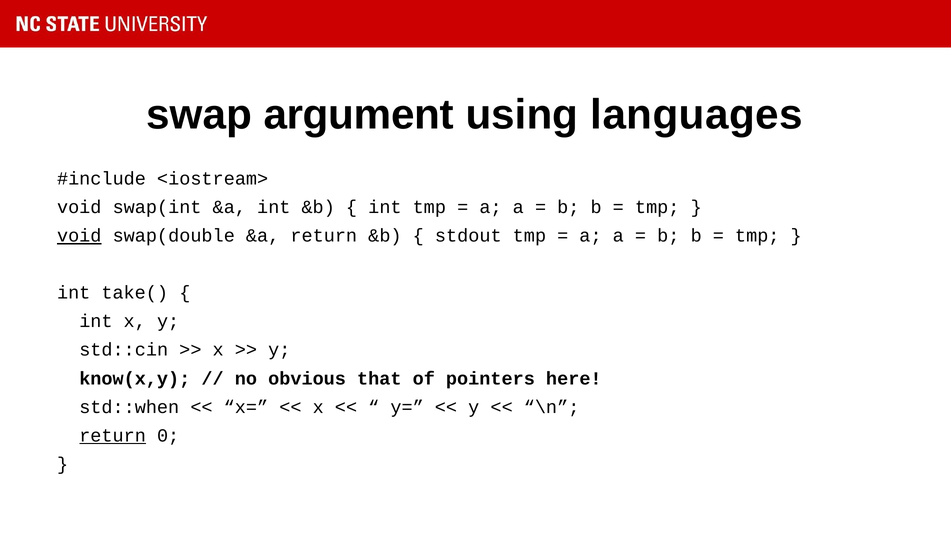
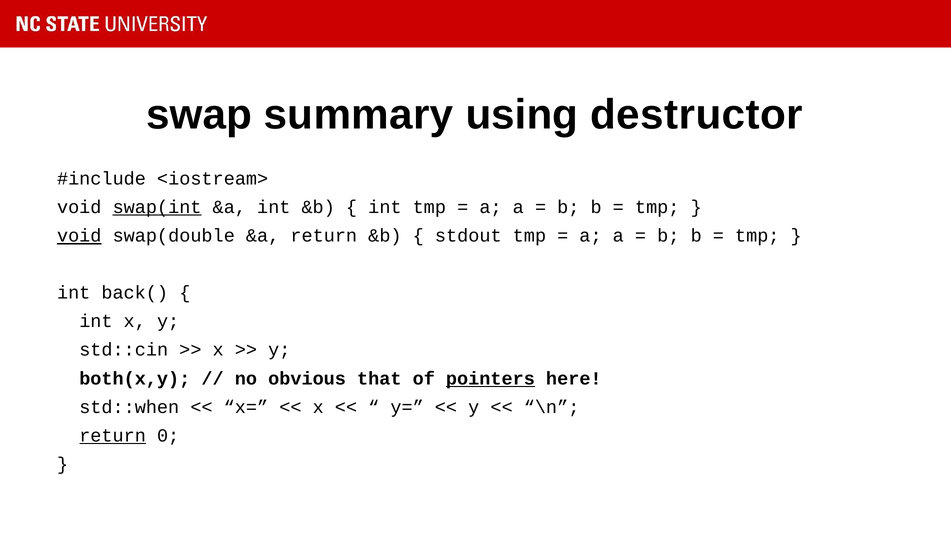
argument: argument -> summary (359, 115)
languages: languages -> destructor (697, 115)
swap(int underline: none -> present (157, 207)
take(: take( -> back( (135, 293)
know(x,y: know(x,y -> both(x,y (135, 378)
pointers underline: none -> present (490, 378)
